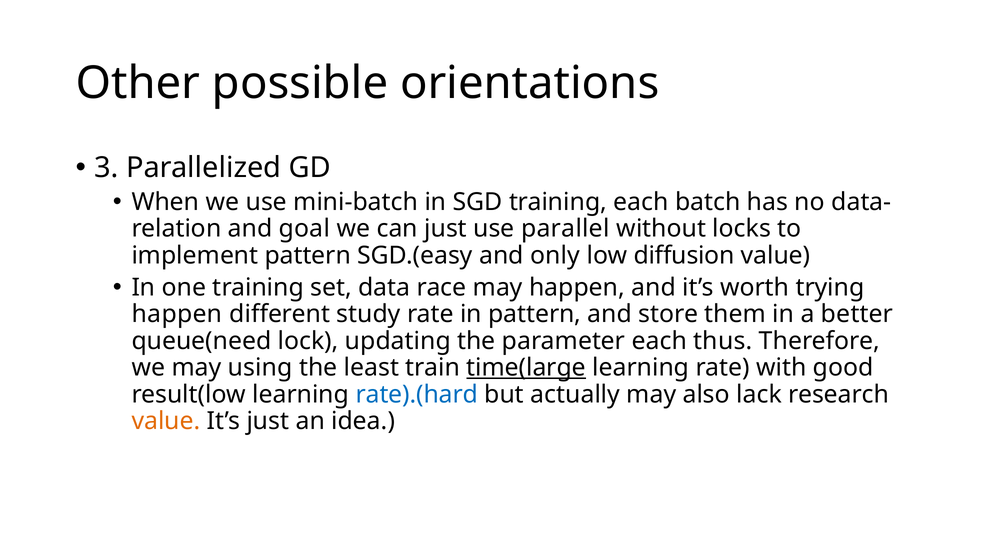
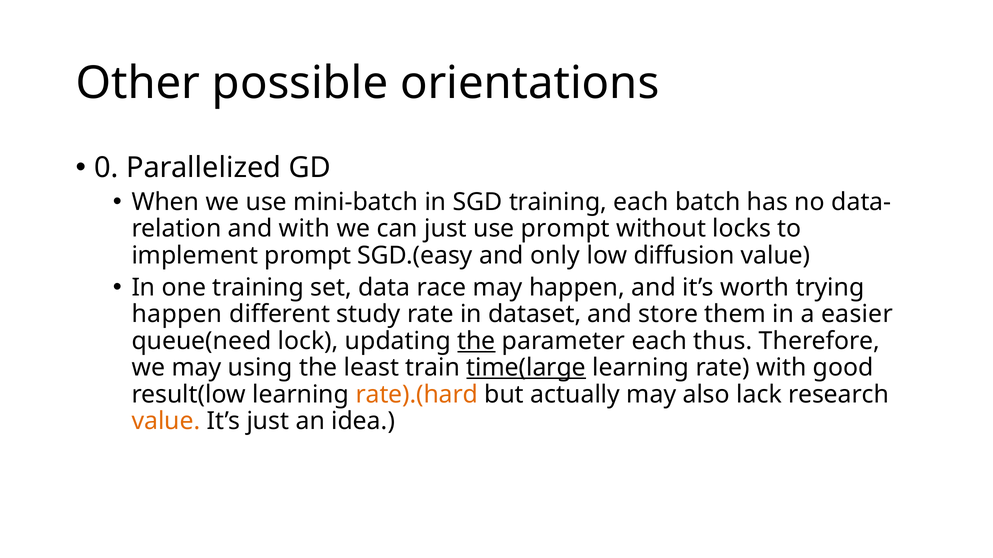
3: 3 -> 0 (106, 168)
and goal: goal -> with (304, 229)
use parallel: parallel -> prompt (565, 229)
implement pattern: pattern -> prompt (308, 256)
in pattern: pattern -> dataset (535, 314)
better: better -> easier (857, 314)
the underline: none -> present (476, 341)
rate).(hard colour: blue -> orange (417, 395)
